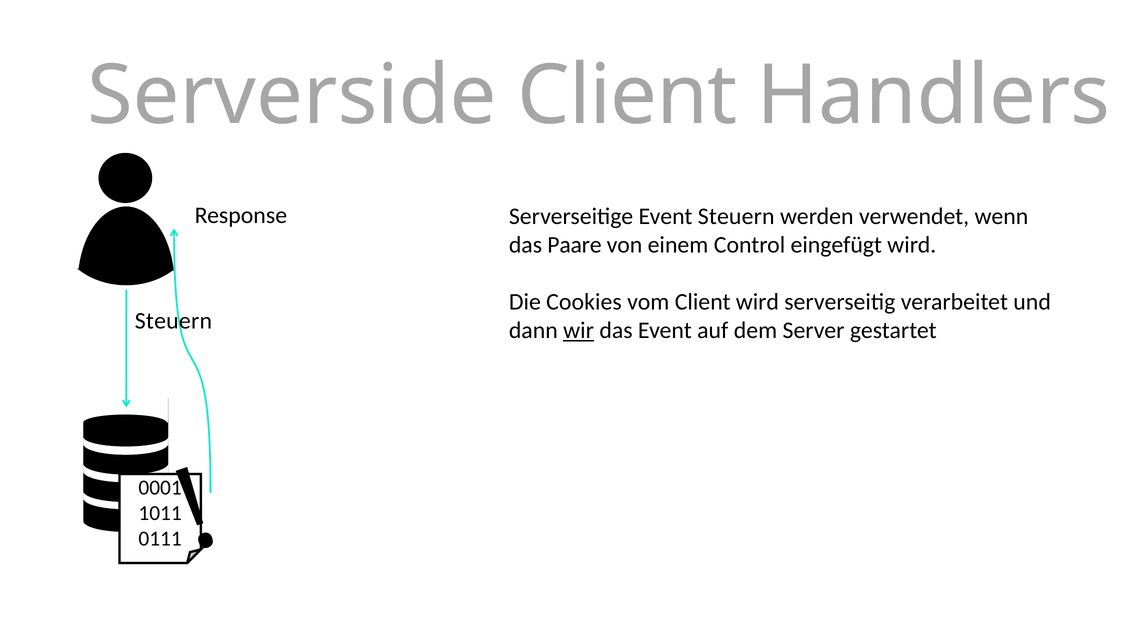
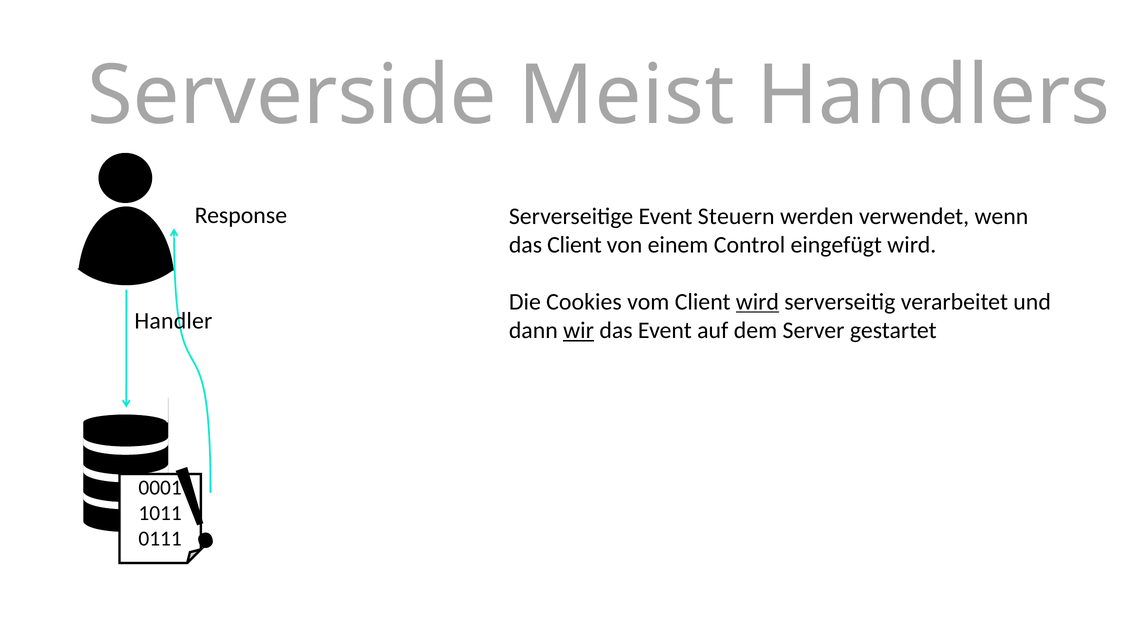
Serverside Client: Client -> Meist (627, 96)
das Paare: Paare -> Client (574, 245)
wird underline: none -> present (757, 302)
Steuern: Steuern -> Handler (173, 321)
